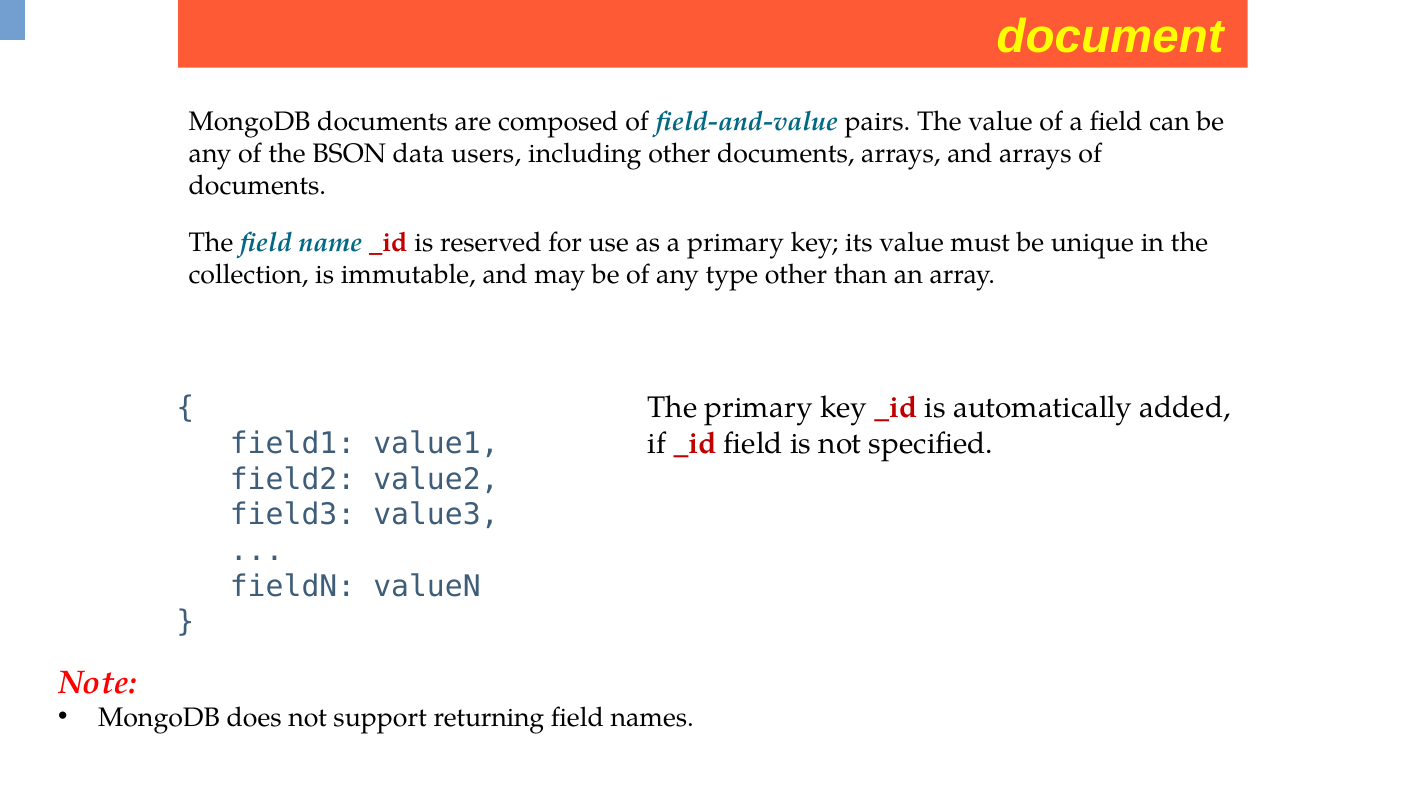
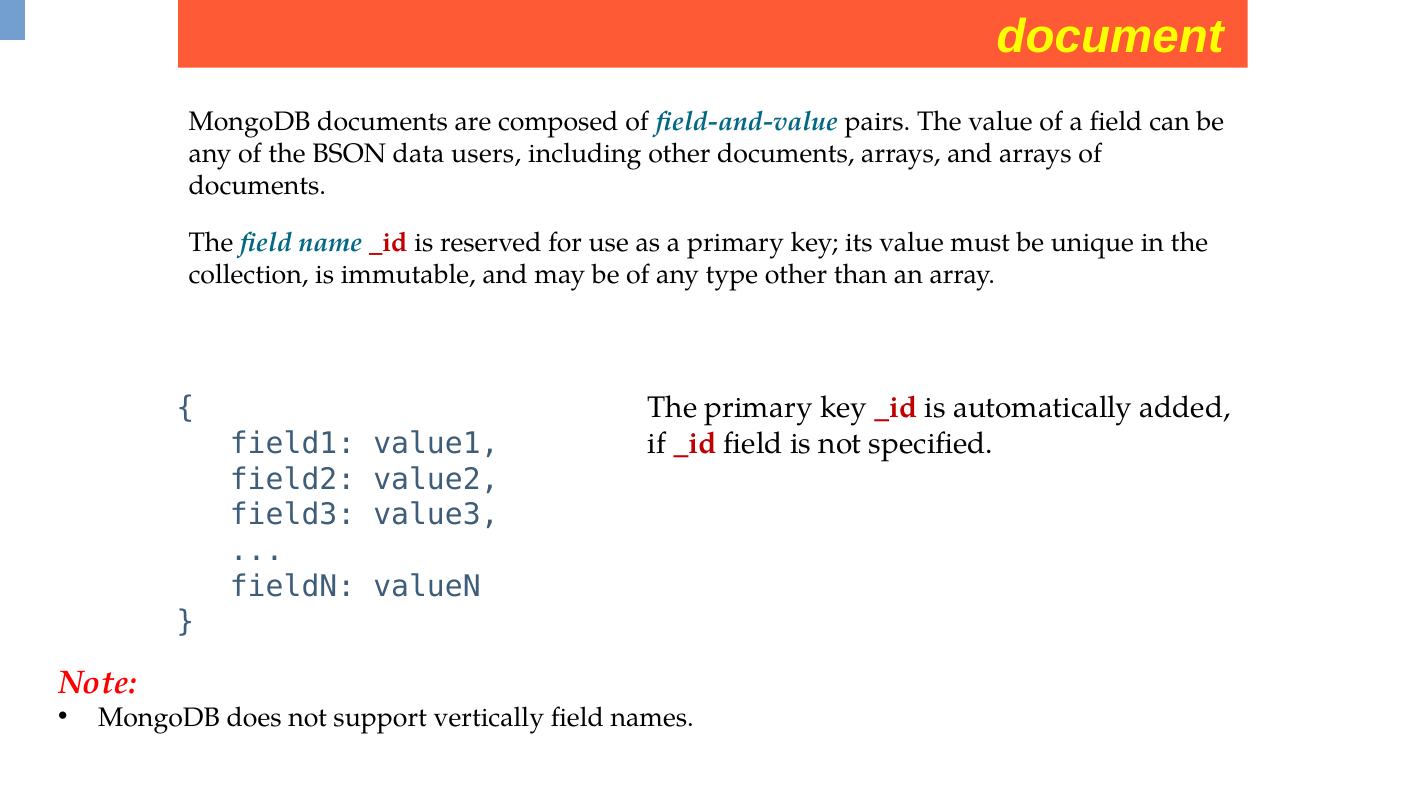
returning: returning -> vertically (489, 718)
